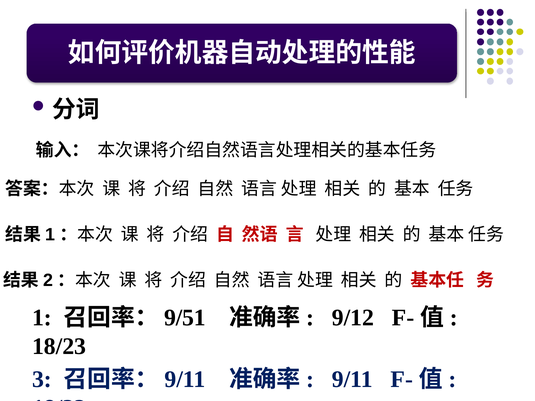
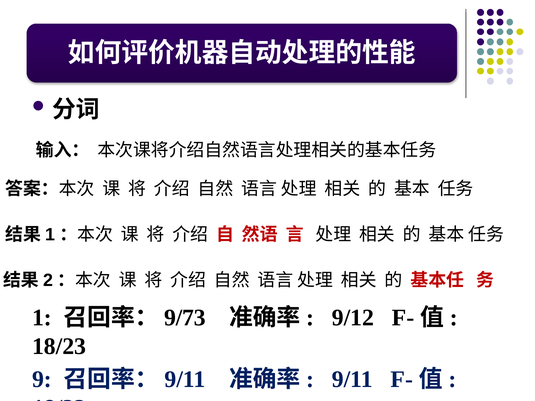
9/51: 9/51 -> 9/73 (185, 318)
3: 3 -> 9 (42, 380)
